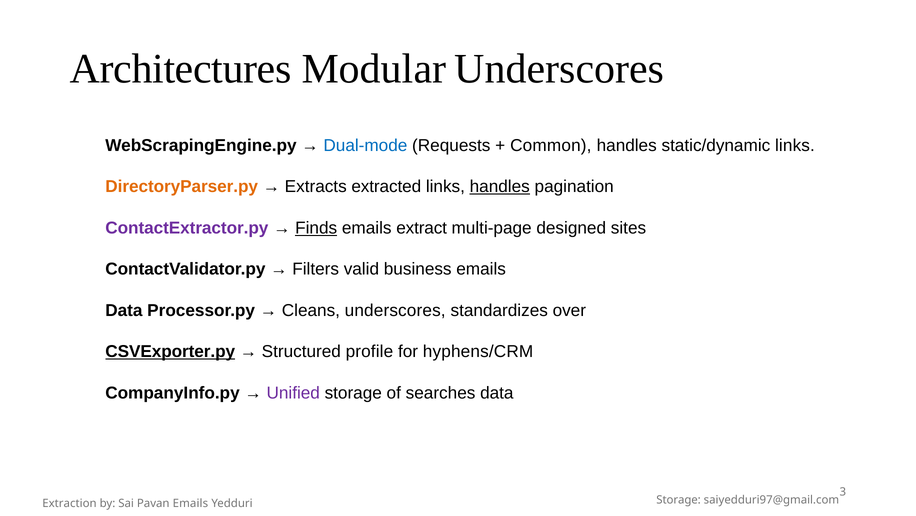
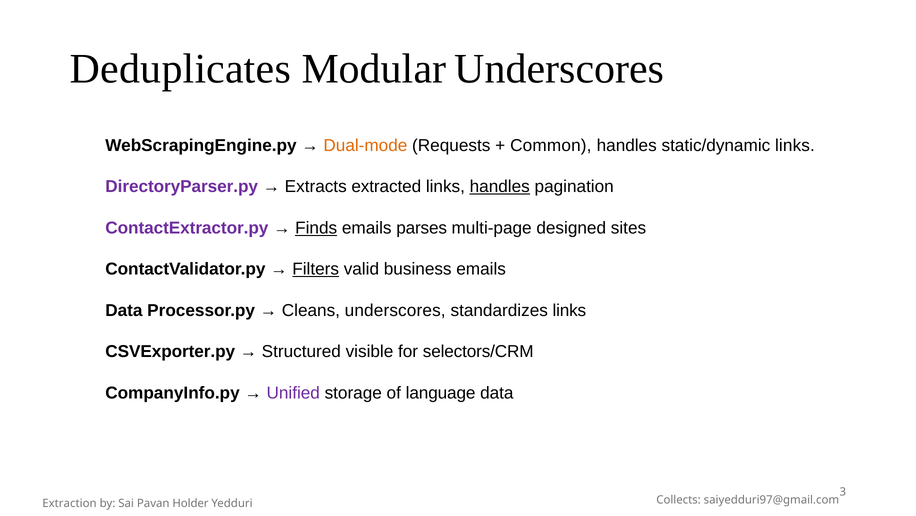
Architectures: Architectures -> Deduplicates (180, 69)
Dual-mode colour: blue -> orange (365, 145)
DirectoryParser.py colour: orange -> purple (182, 186)
extract: extract -> parses (422, 228)
Filters underline: none -> present (316, 269)
standardizes over: over -> links (569, 310)
CSVExporter.py underline: present -> none (170, 351)
profile: profile -> visible (369, 351)
hyphens/CRM: hyphens/CRM -> selectors/CRM (478, 351)
searches: searches -> language (441, 392)
Pavan Emails: Emails -> Holder (191, 503)
Yedduri Storage: Storage -> Collects (679, 499)
